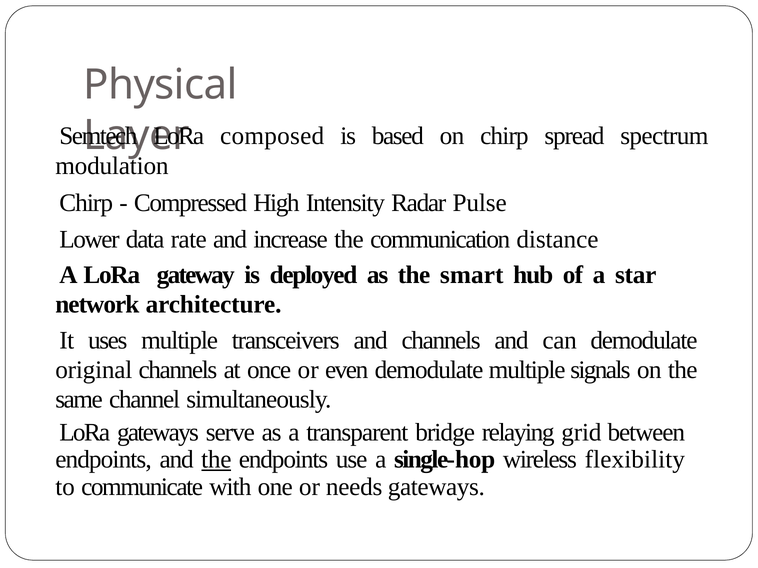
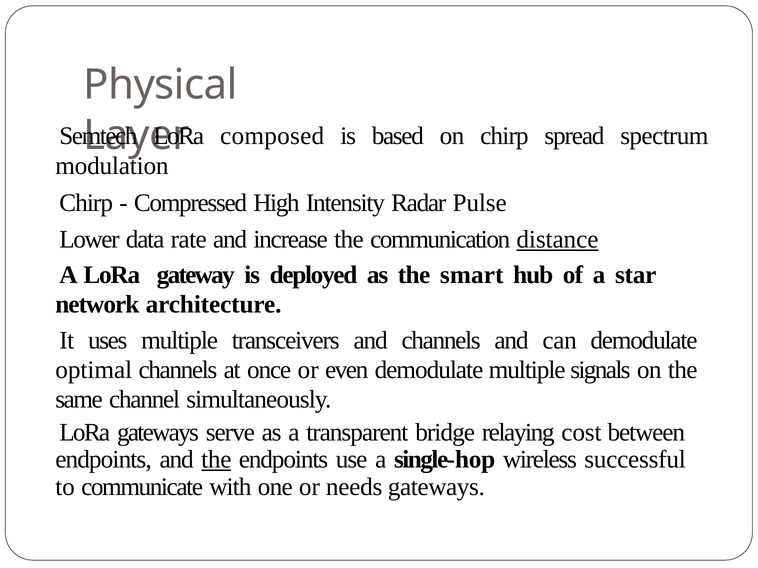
distance underline: none -> present (557, 240)
original: original -> optimal (94, 370)
grid: grid -> cost (581, 433)
flexibility: flexibility -> successful (635, 460)
